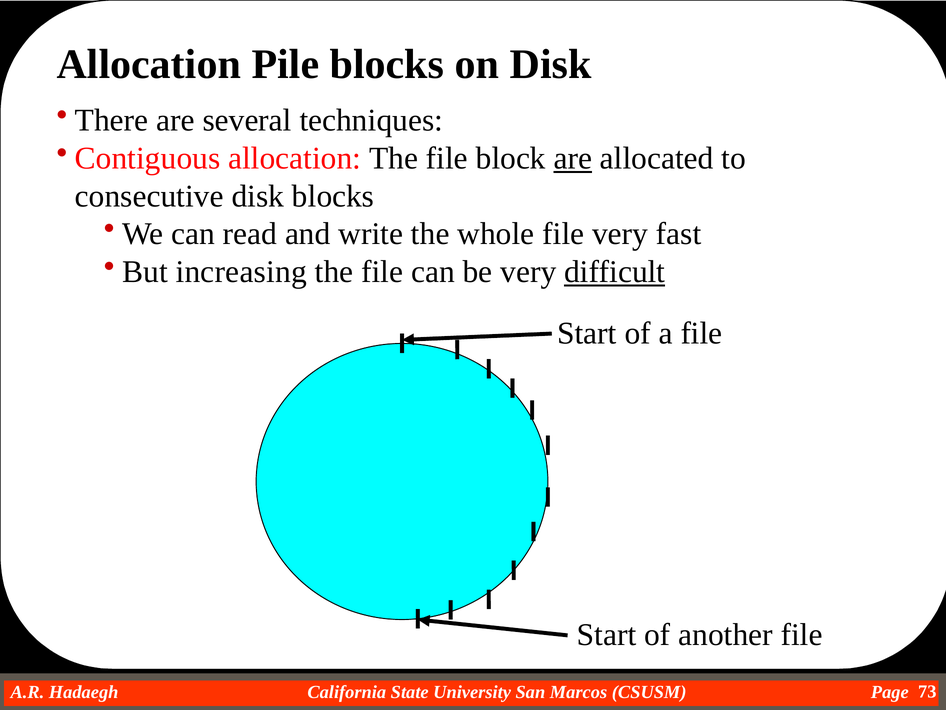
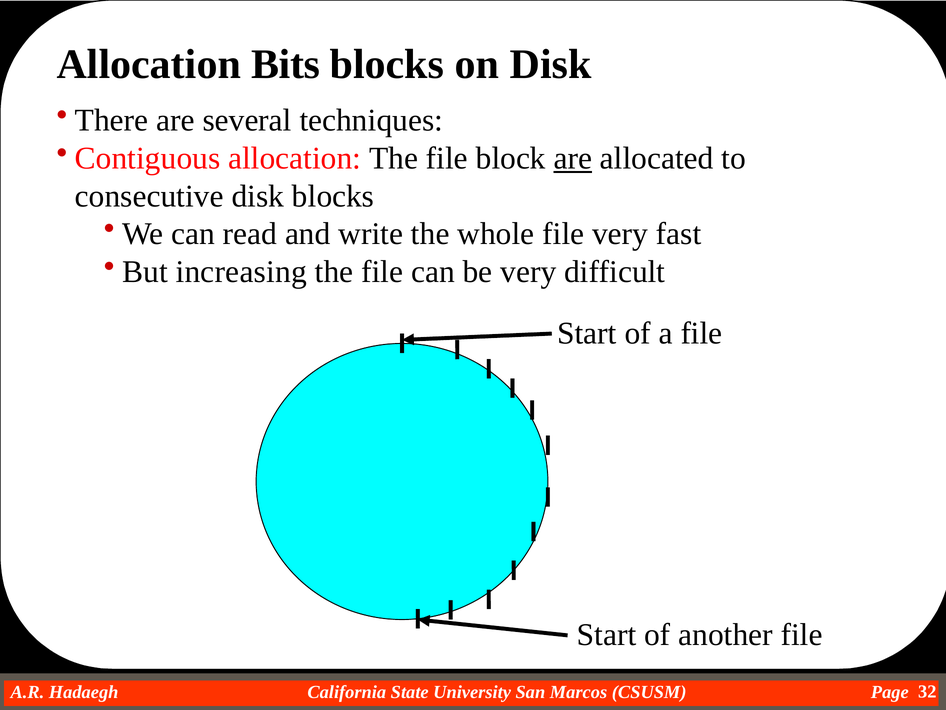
Pile: Pile -> Bits (286, 64)
difficult underline: present -> none (615, 272)
73: 73 -> 32 (927, 691)
